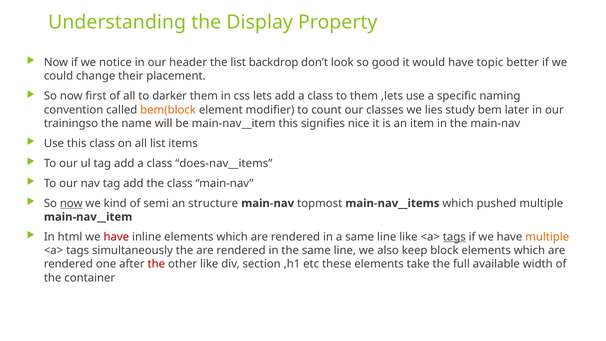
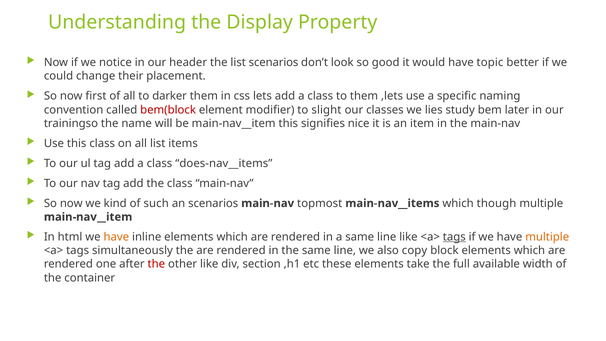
list backdrop: backdrop -> scenarios (274, 63)
bem(block colour: orange -> red (168, 110)
count: count -> slight (326, 110)
now underline: present -> none (71, 203)
semi: semi -> such (156, 203)
an structure: structure -> scenarios (213, 203)
pushed: pushed -> though (496, 203)
have colour: red -> orange (116, 237)
keep: keep -> copy (415, 250)
